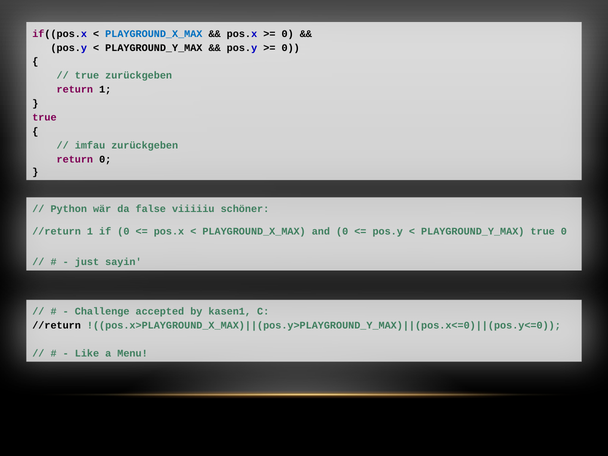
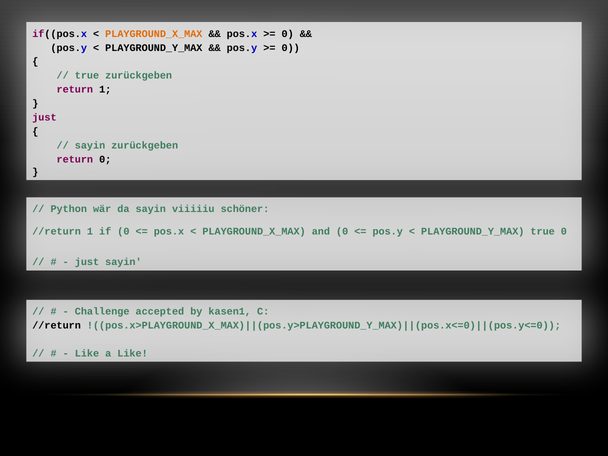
PLAYGROUND_X_MAX colour: blue -> orange (154, 34)
true: true -> just (44, 118)
imfau: imfau -> sayin (90, 146)
da false: false -> sayin (151, 209)
a Menu: Menu -> Like (133, 353)
